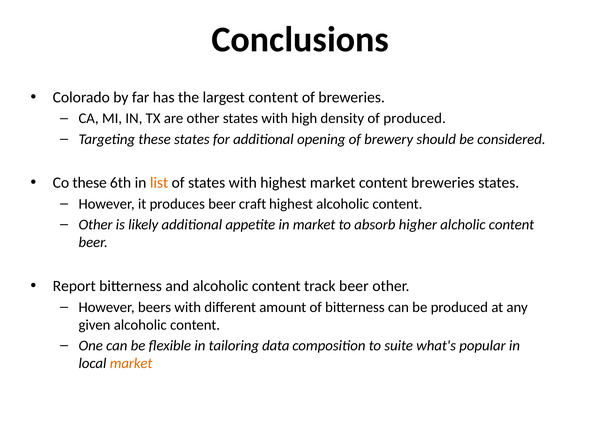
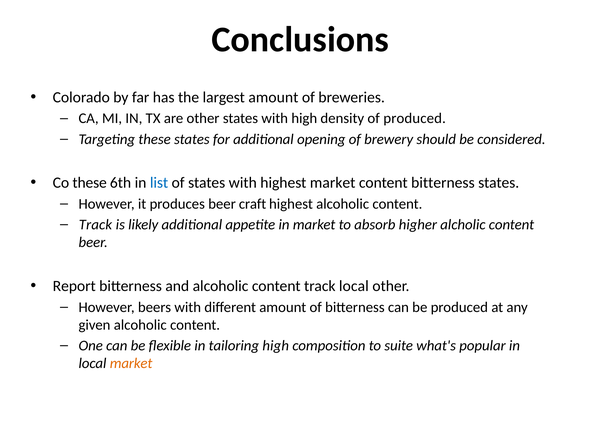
largest content: content -> amount (273, 97)
list colour: orange -> blue (159, 182)
content breweries: breweries -> bitterness (443, 182)
Other: Other -> Track (95, 224)
track beer: beer -> local (354, 286)
tailoring data: data -> high (276, 345)
